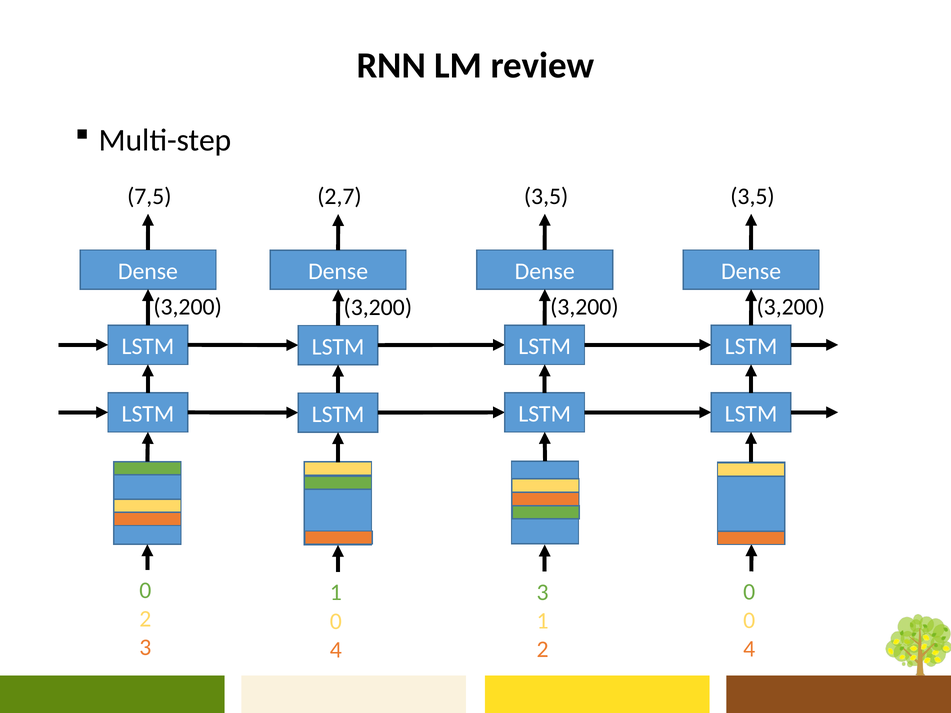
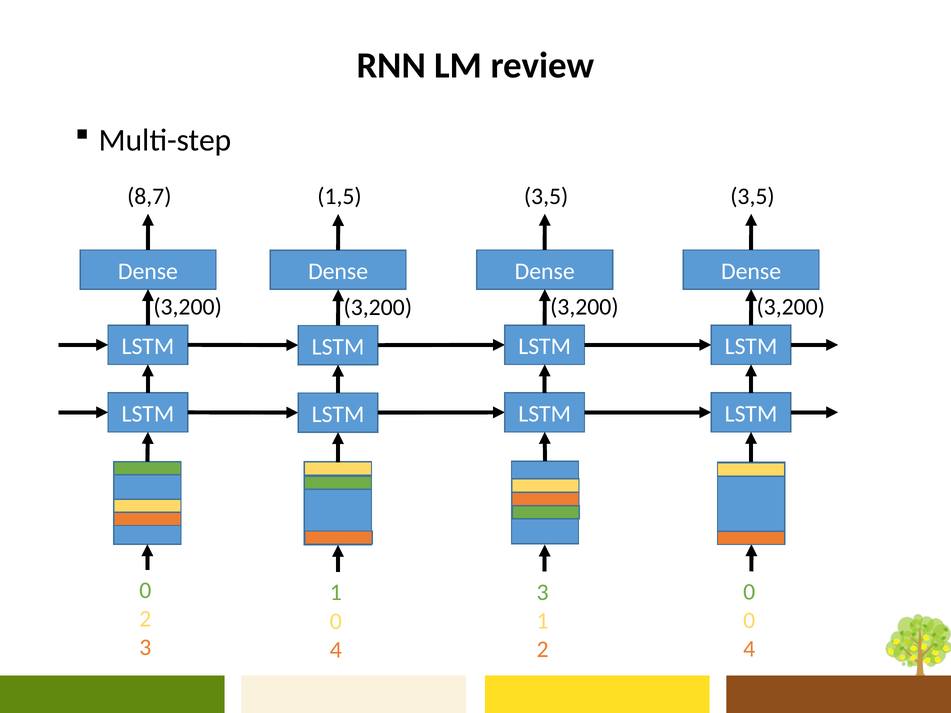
7,5: 7,5 -> 8,7 (149, 196)
2,7: 2,7 -> 1,5 (339, 197)
